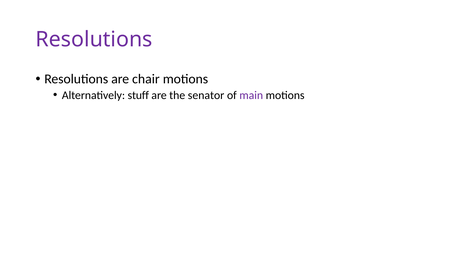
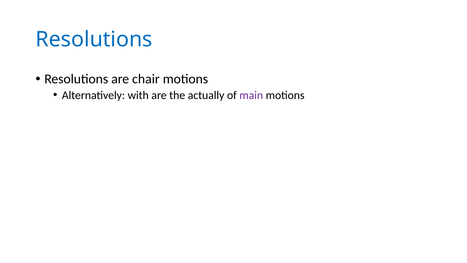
Resolutions colour: purple -> blue (94, 39)
stuff: stuff -> with (138, 95)
senator: senator -> actually (206, 95)
